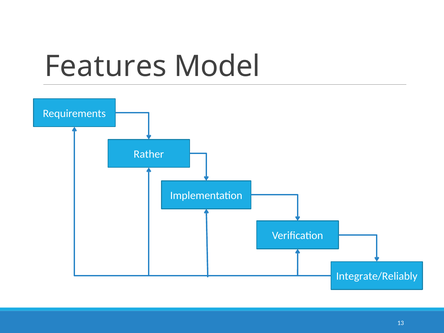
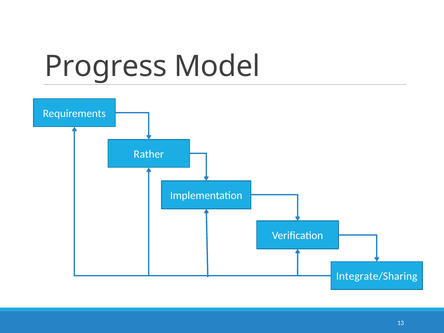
Features: Features -> Progress (106, 66)
Integrate/Reliably: Integrate/Reliably -> Integrate/Sharing (377, 276)
